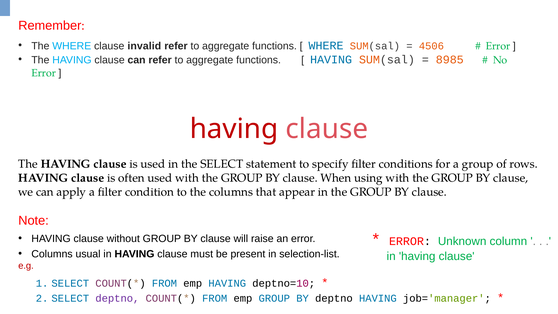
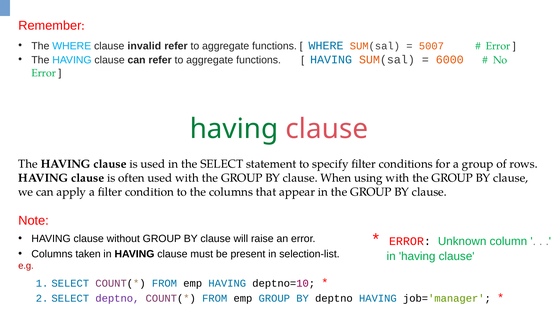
4506: 4506 -> 5007 (431, 46)
8985: 8985 -> 6000 (450, 60)
having colour: red -> green (234, 129)
usual: usual -> taken (88, 254)
